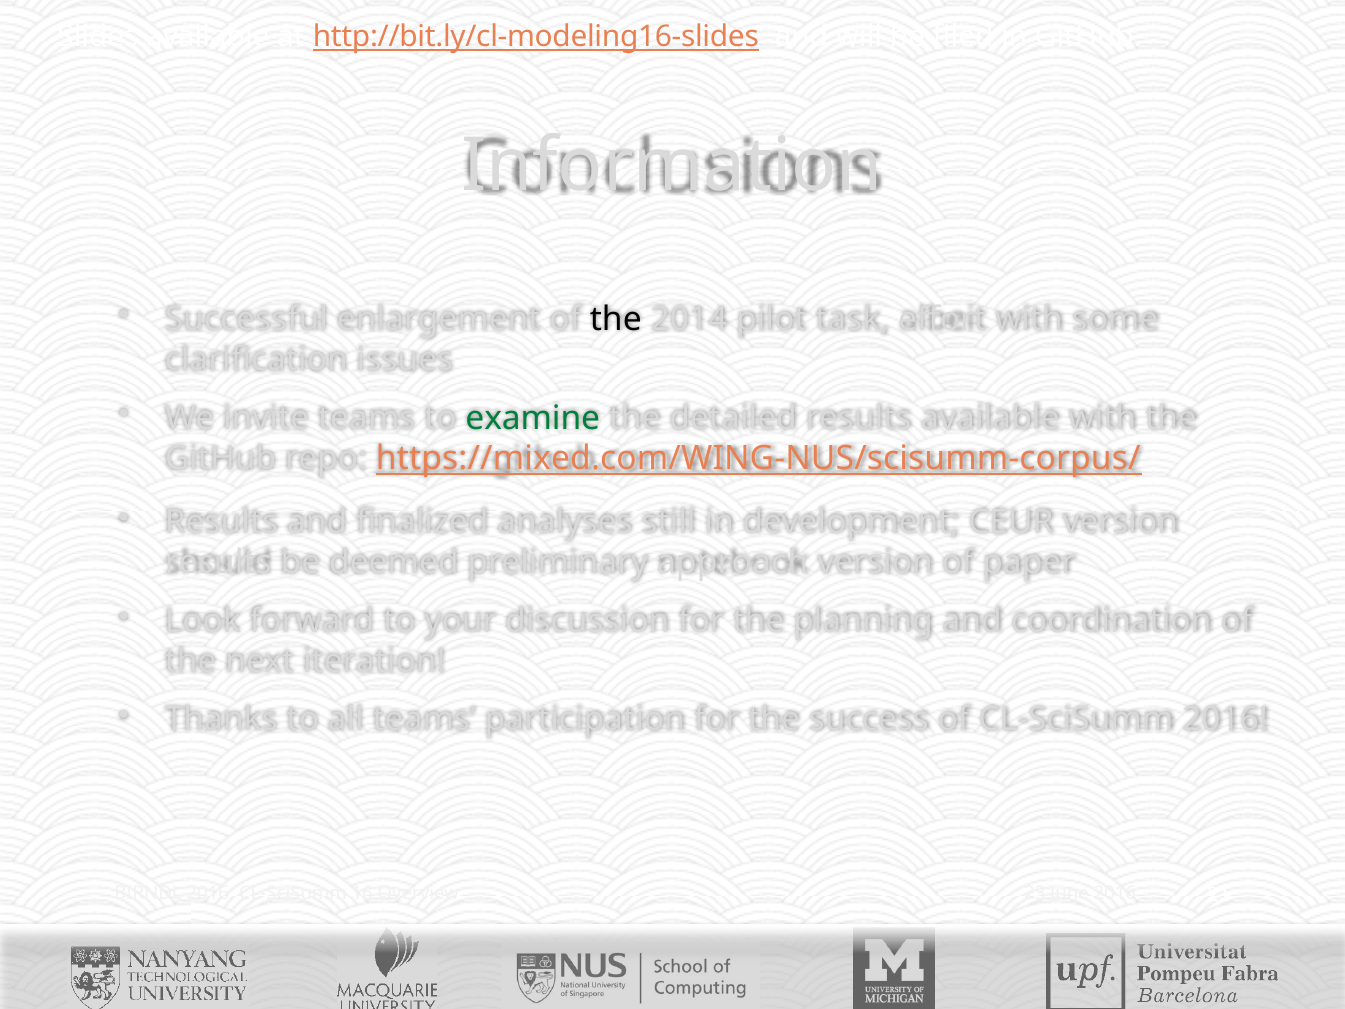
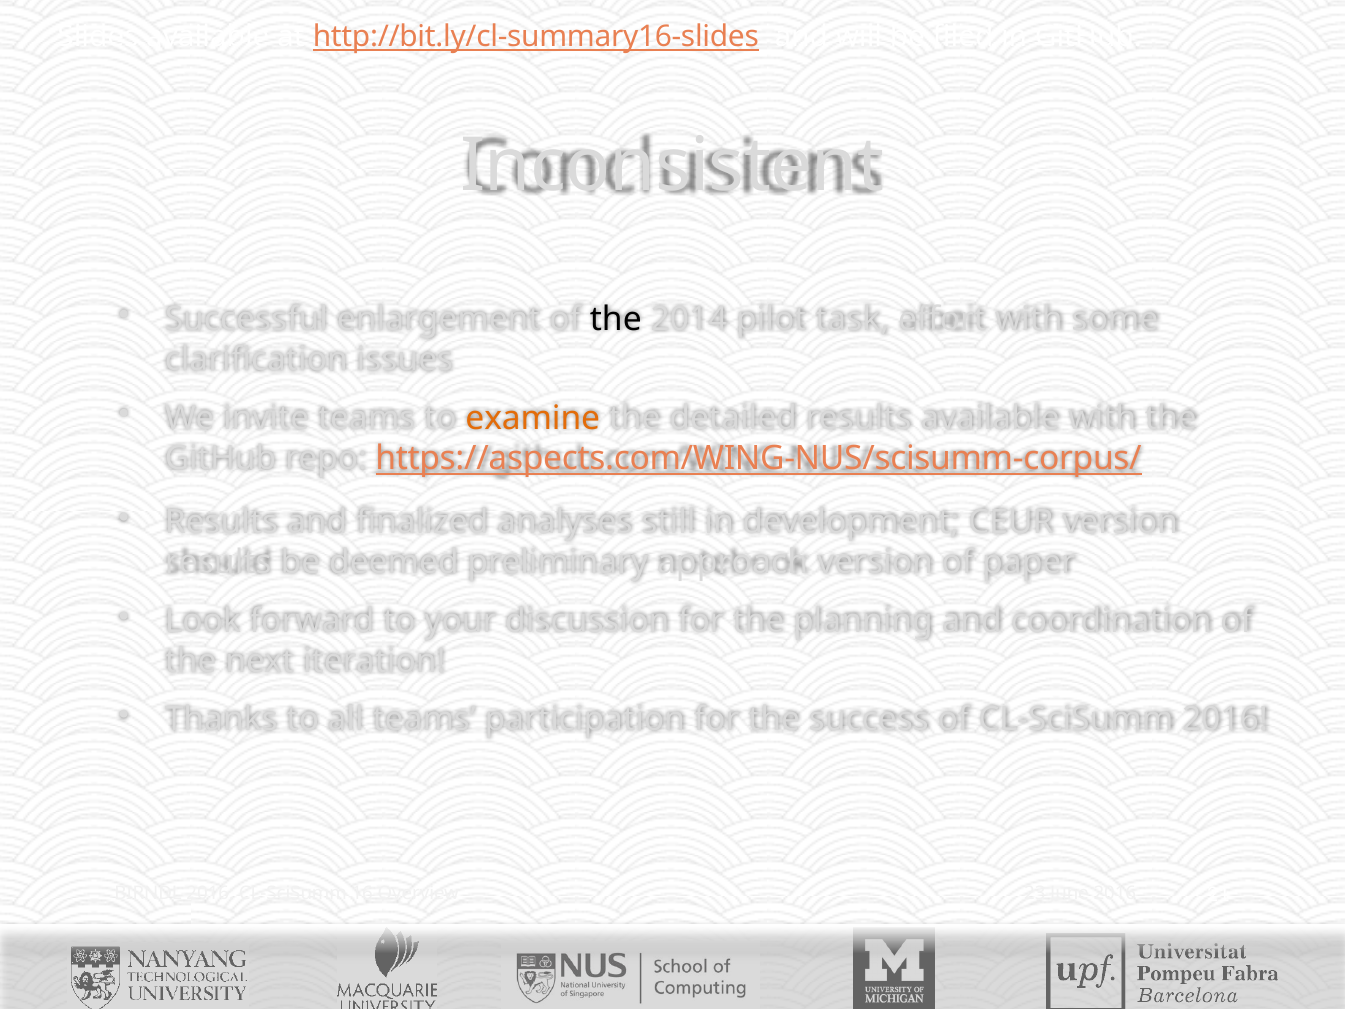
http://bit.ly/cl-modeling16-slides: http://bit.ly/cl-modeling16-slides -> http://bit.ly/cl-summary16-slides (536, 37)
Information: Information -> Inconsistent (672, 166)
examine colour: green -> orange (533, 418)
https://mixed.com/WING-NUS/scisumm-corpus/: https://mixed.com/WING-NUS/scisumm-corpus/ -> https://aspects.com/WING-NUS/scisumm-corpus/ (759, 458)
